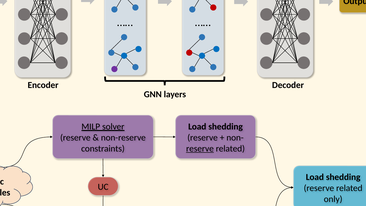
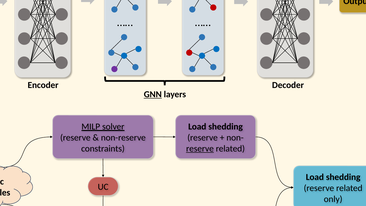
GNN underline: none -> present (153, 94)
